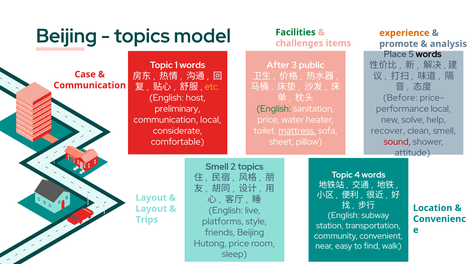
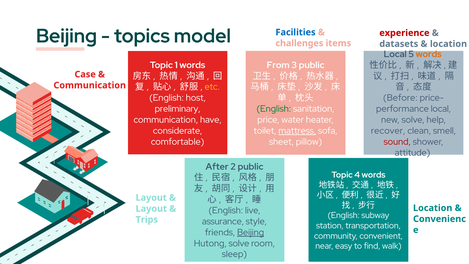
Facilities colour: green -> blue (296, 32)
experience colour: orange -> red (404, 33)
promote: promote -> datasets (399, 44)
analysis: analysis -> location (448, 44)
Place: Place -> Local (395, 54)
words colour: black -> orange (429, 54)
After: After -> From (278, 65)
communication local: local -> have (211, 120)
Smell: Smell -> After (217, 167)
2 topics: topics -> public (251, 167)
platforms: platforms -> assurance (223, 221)
Beijing underline: none -> present (251, 232)
Hutong price: price -> solve (239, 243)
